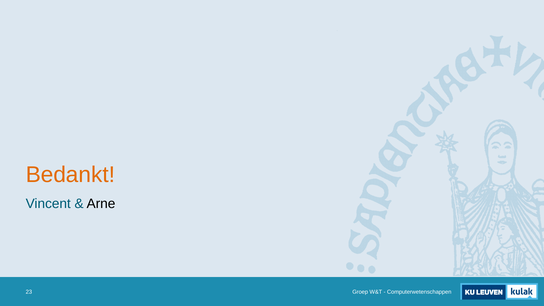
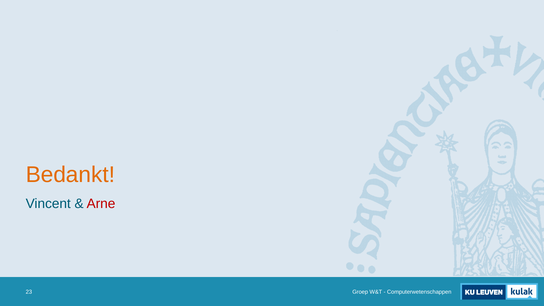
Arne colour: black -> red (101, 204)
